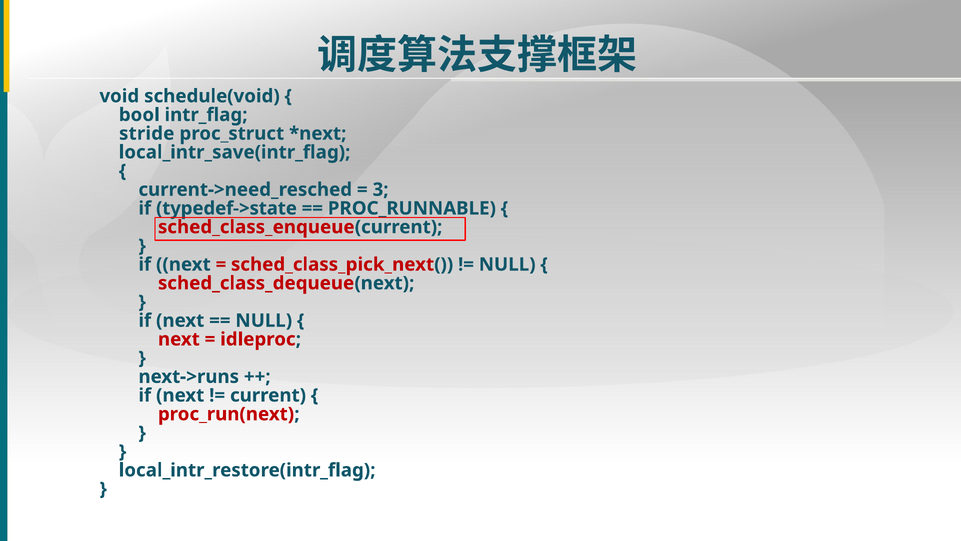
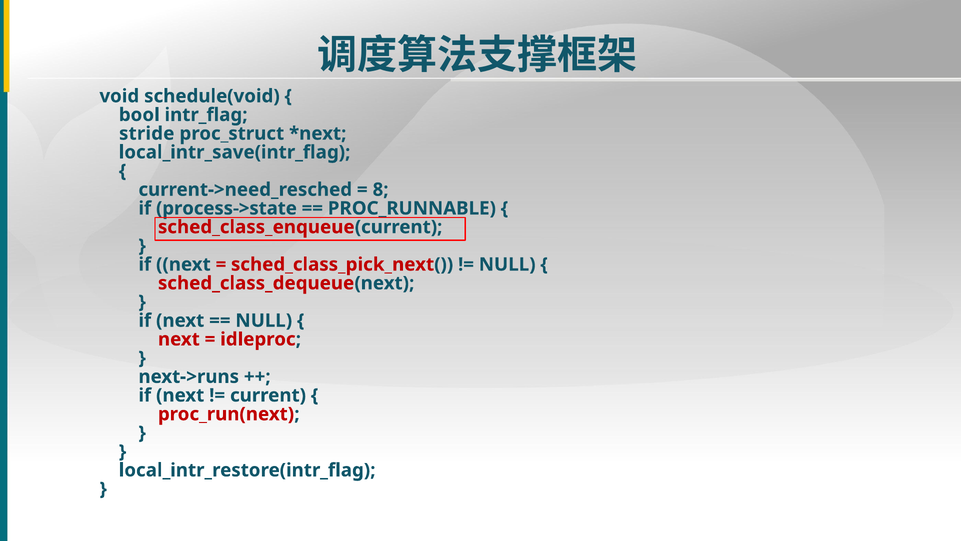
3: 3 -> 8 (381, 190)
typedef->state: typedef->state -> process->state (226, 208)
